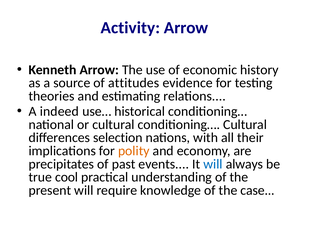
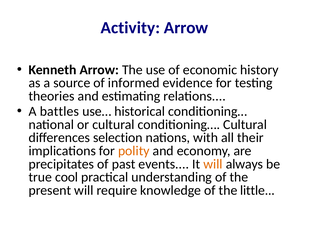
attitudes: attitudes -> informed (134, 83)
indeed: indeed -> battles (59, 112)
will colour: blue -> orange (213, 165)
case: case -> little (258, 191)
